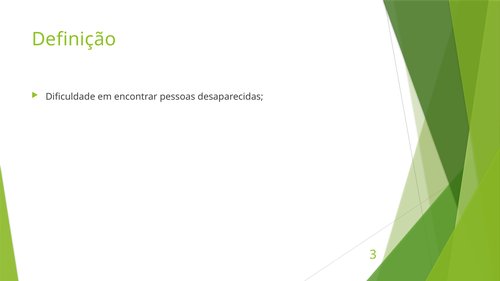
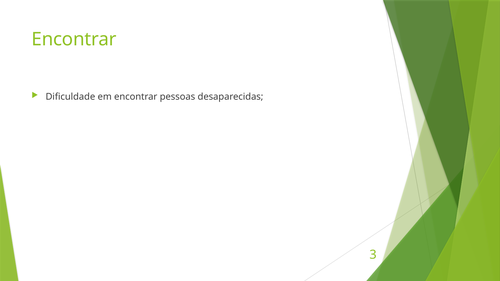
Definição: Definição -> Encontrar (74, 39)
